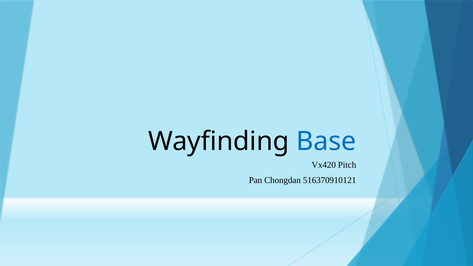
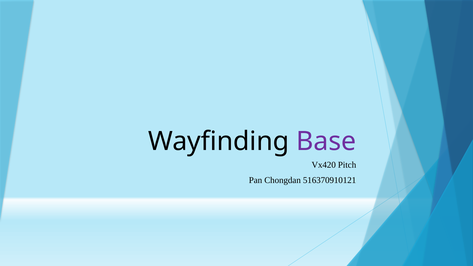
Base colour: blue -> purple (326, 141)
